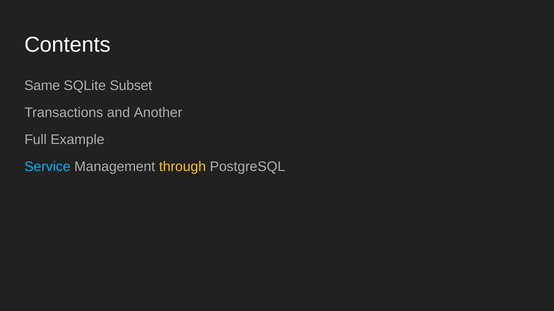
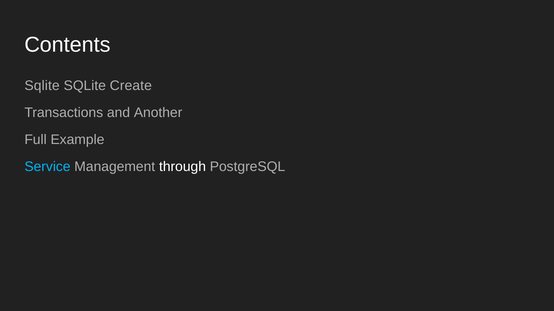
Same: Same -> Sqlite (42, 86)
Subset: Subset -> Create (131, 86)
through colour: yellow -> white (182, 167)
